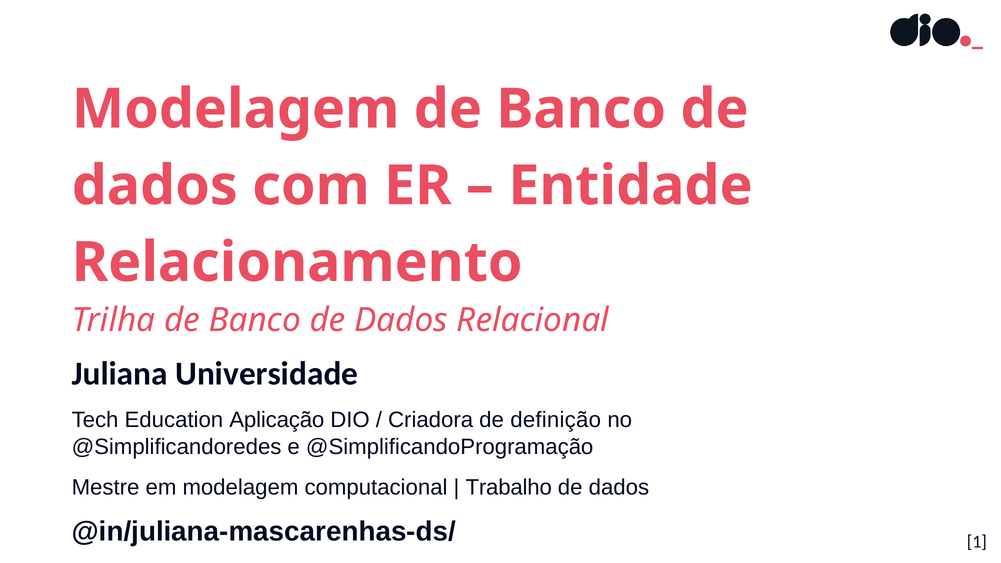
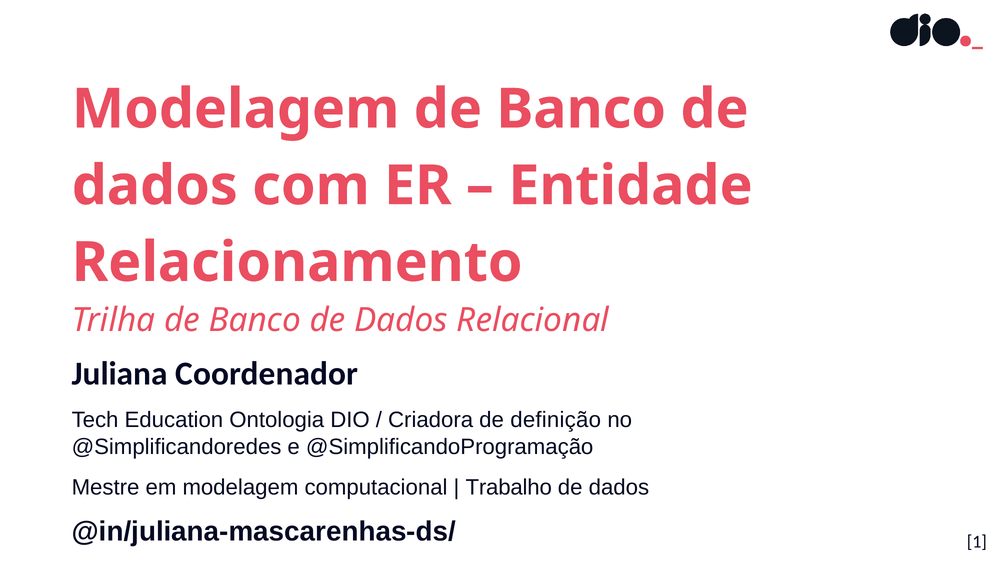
Universidade: Universidade -> Coordenador (267, 374)
Aplicação: Aplicação -> Ontologia (277, 420)
